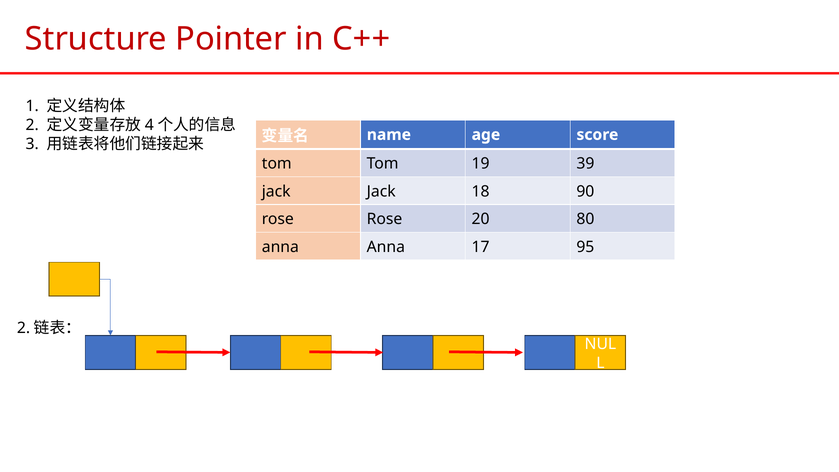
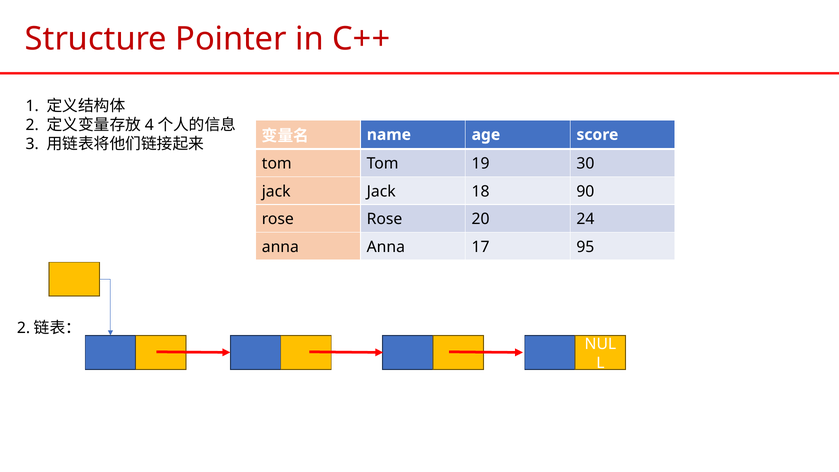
39: 39 -> 30 (585, 164)
80: 80 -> 24 (585, 219)
